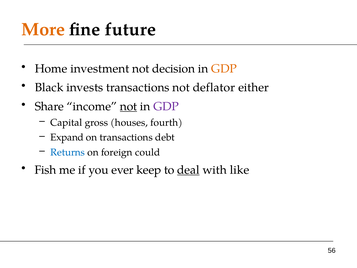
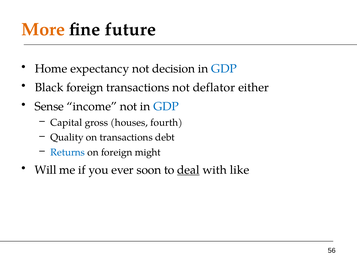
investment: investment -> expectancy (100, 69)
GDP colour: orange -> blue (224, 69)
Black invests: invests -> foreign (85, 87)
Share: Share -> Sense (49, 106)
not underline: present -> none (128, 106)
GDP colour: purple -> blue (166, 106)
Expand: Expand -> Quality (67, 137)
could: could -> might (148, 152)
Fish: Fish -> Will (46, 170)
keep: keep -> soon (149, 170)
